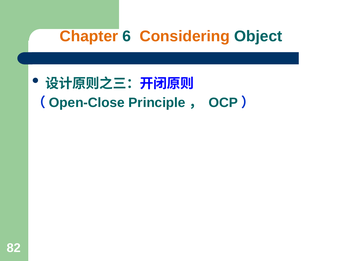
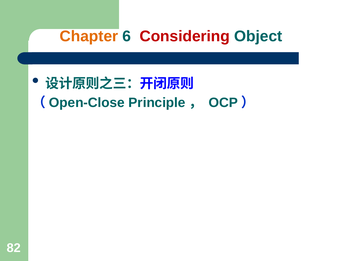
Considering colour: orange -> red (185, 36)
